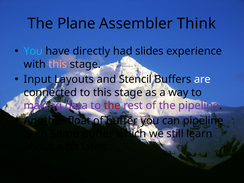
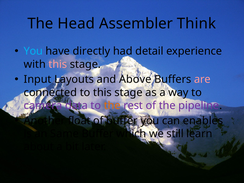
Plane: Plane -> Head (76, 24)
slides: slides -> detail (149, 51)
Stencil: Stencil -> Above (135, 79)
are colour: white -> pink (202, 79)
making: making -> camera (43, 105)
the colour: red -> orange (112, 105)
can pipeline: pipeline -> enables (203, 121)
